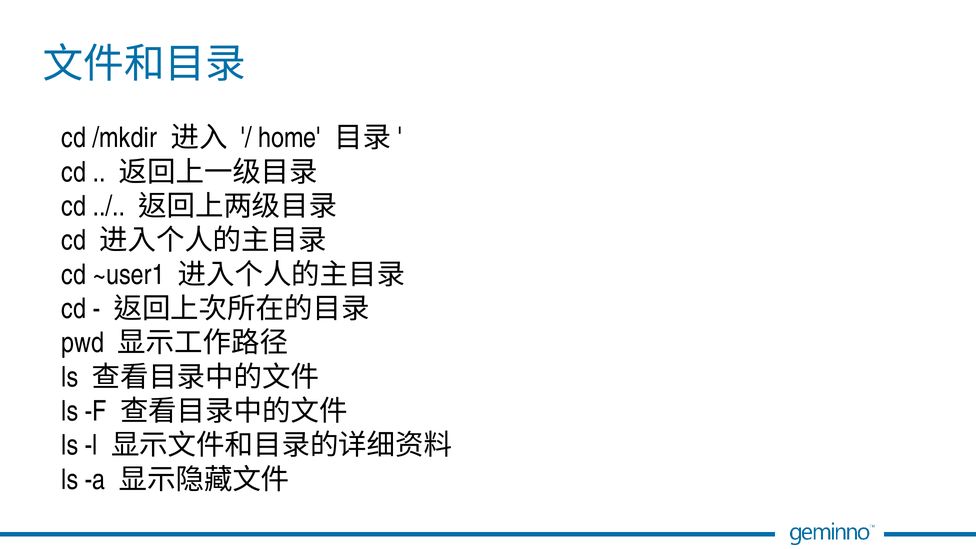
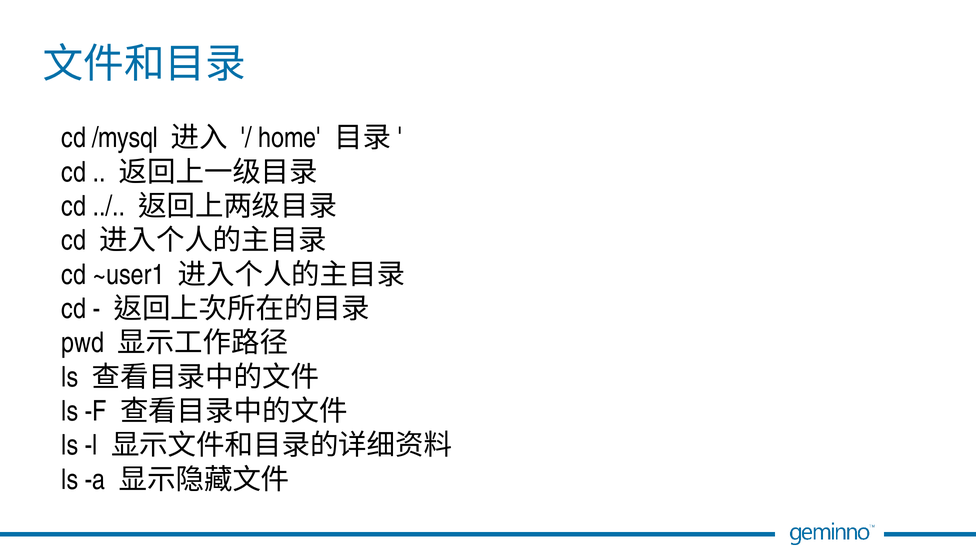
/mkdir: /mkdir -> /mysql (125, 138)
